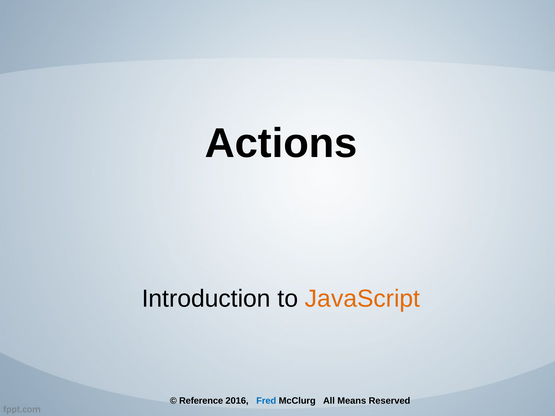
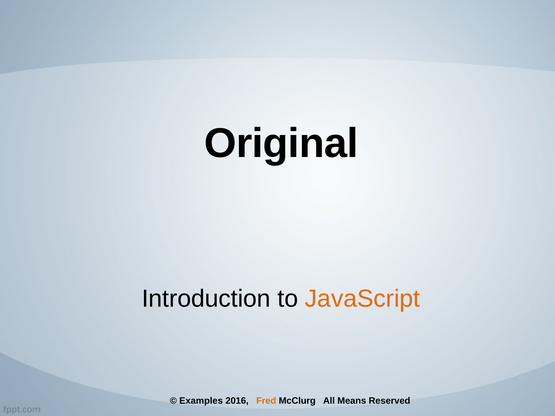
Actions: Actions -> Original (281, 144)
Reference: Reference -> Examples (201, 401)
Fred colour: blue -> orange (266, 401)
